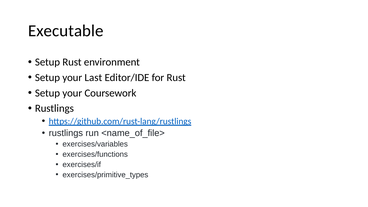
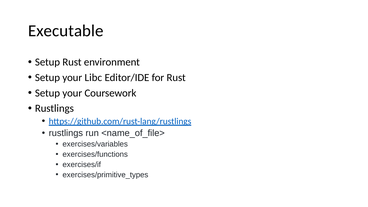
Last: Last -> Libc (93, 78)
